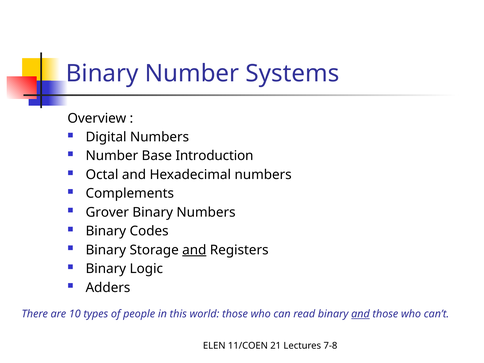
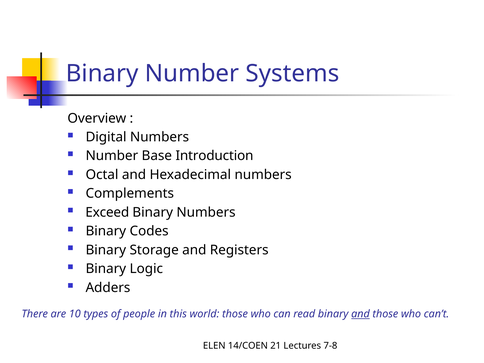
Grover: Grover -> Exceed (107, 212)
and underline: present -> none (194, 250)
11/COEN: 11/COEN -> 14/COEN (248, 346)
